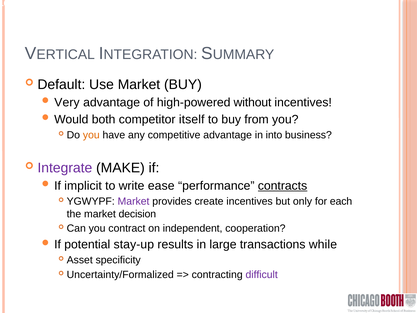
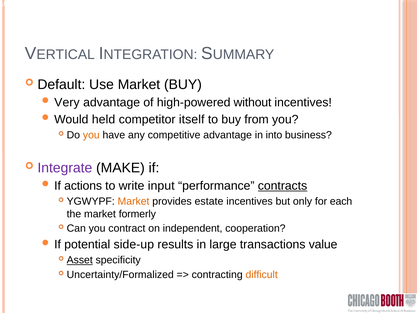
both: both -> held (104, 119)
implicit: implicit -> actions (83, 186)
ease: ease -> input (161, 186)
Market colour: purple -> orange (134, 201)
create: create -> estate (209, 201)
decision: decision -> formerly (137, 214)
stay-up: stay-up -> side-up (134, 244)
while: while -> value (323, 244)
Asset underline: none -> present (80, 260)
difficult colour: purple -> orange (262, 275)
